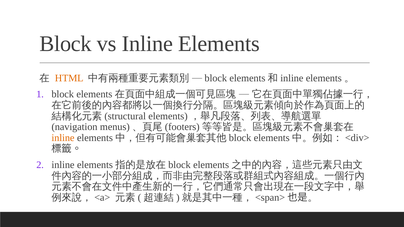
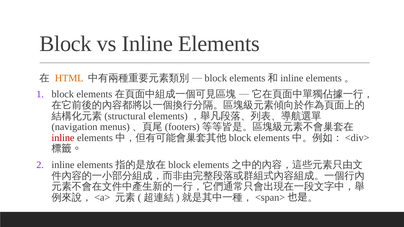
inline colour: orange -> red (63, 138)
